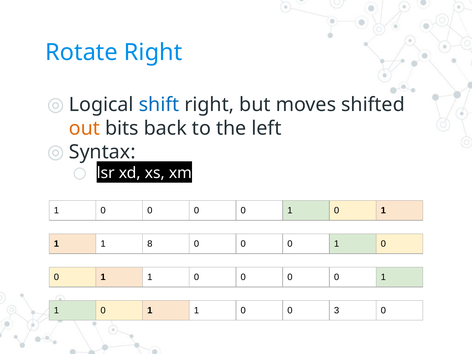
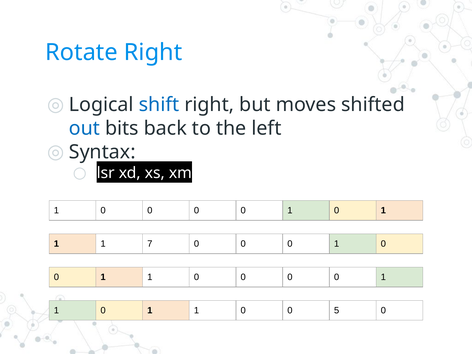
out colour: orange -> blue (84, 128)
8: 8 -> 7 (150, 244)
3: 3 -> 5 (337, 310)
